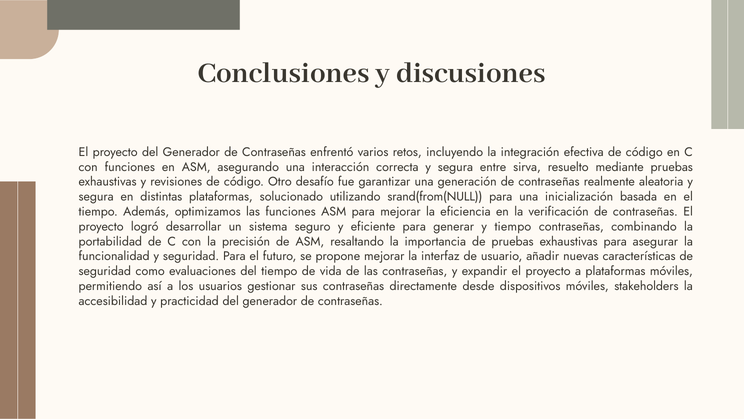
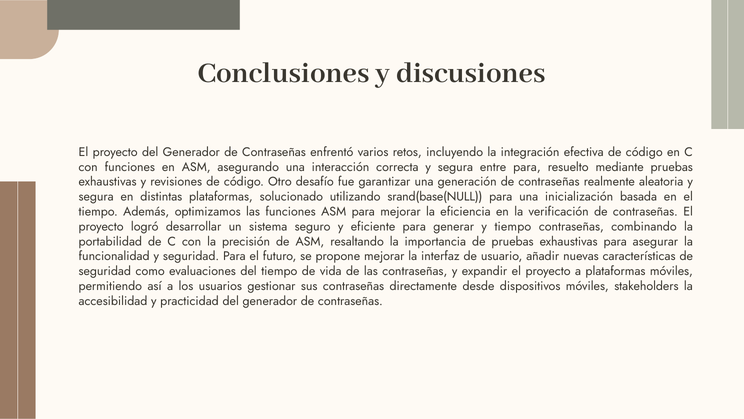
entre sirva: sirva -> para (527, 167)
srand(from(NULL: srand(from(NULL -> srand(base(NULL (435, 197)
